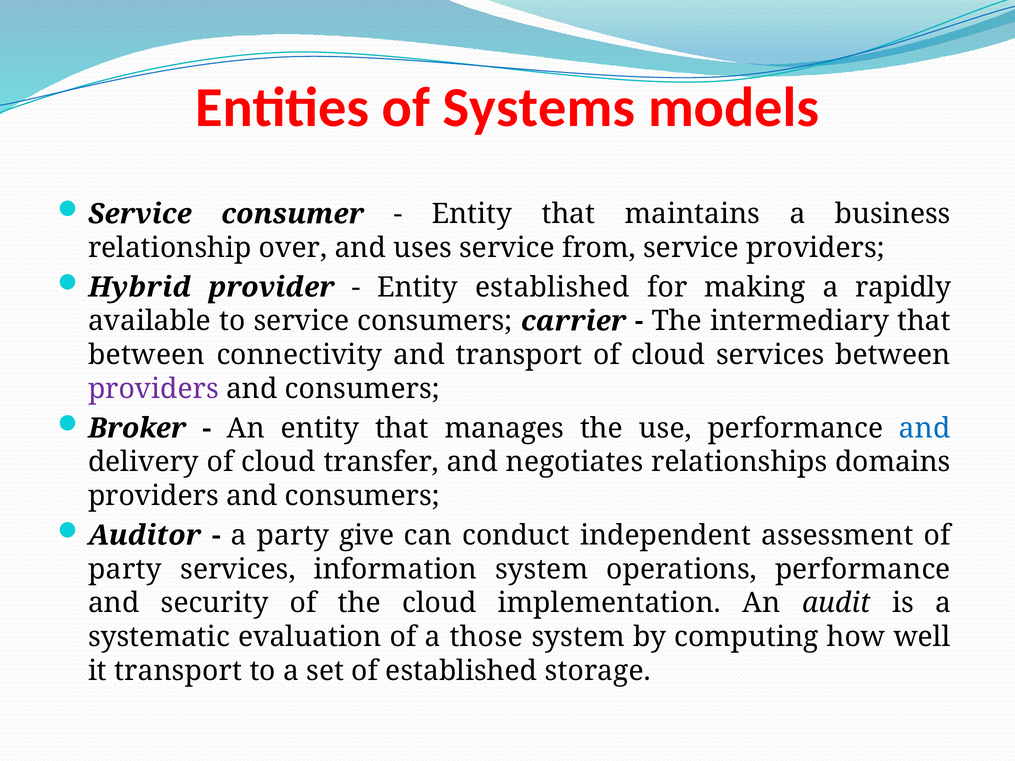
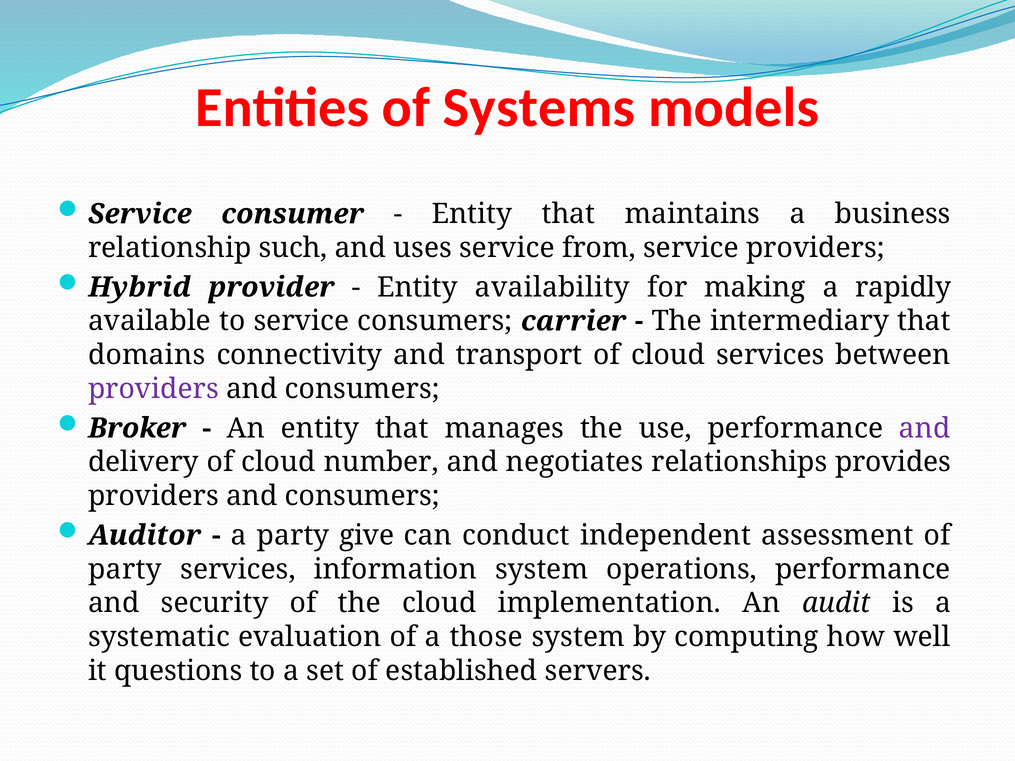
over: over -> such (293, 248)
Entity established: established -> availability (552, 287)
between: between -> domains (147, 355)
and colour: blue -> purple (925, 428)
transfer: transfer -> number (381, 462)
domains: domains -> provides (893, 462)
it transport: transport -> questions (178, 671)
storage: storage -> servers (598, 671)
